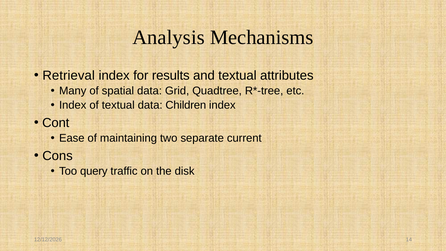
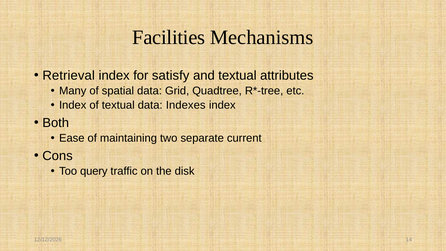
Analysis: Analysis -> Facilities (169, 37)
results: results -> satisfy (171, 75)
Children: Children -> Indexes (186, 105)
Cont: Cont -> Both (56, 123)
